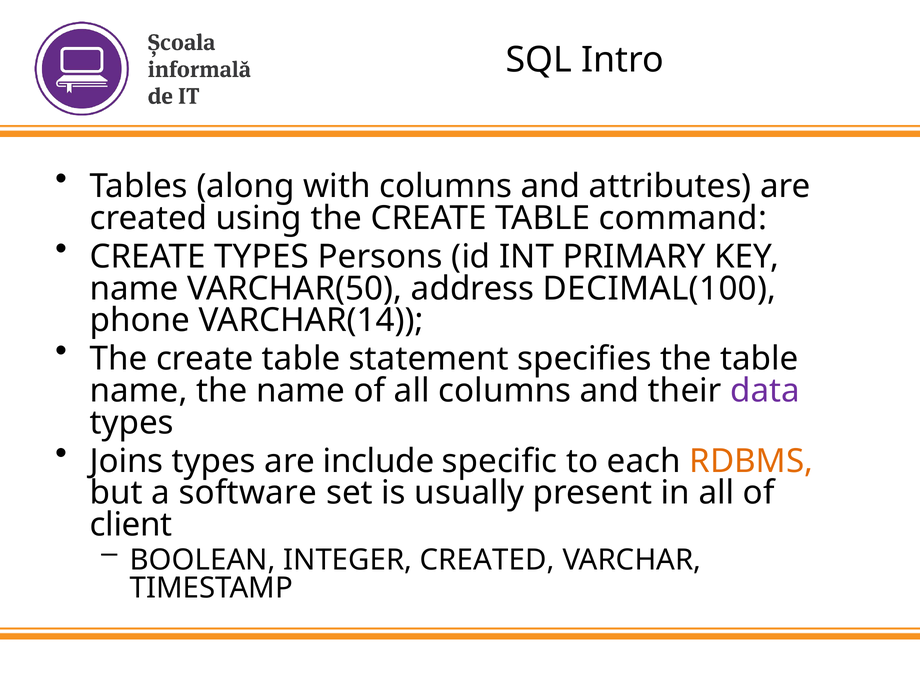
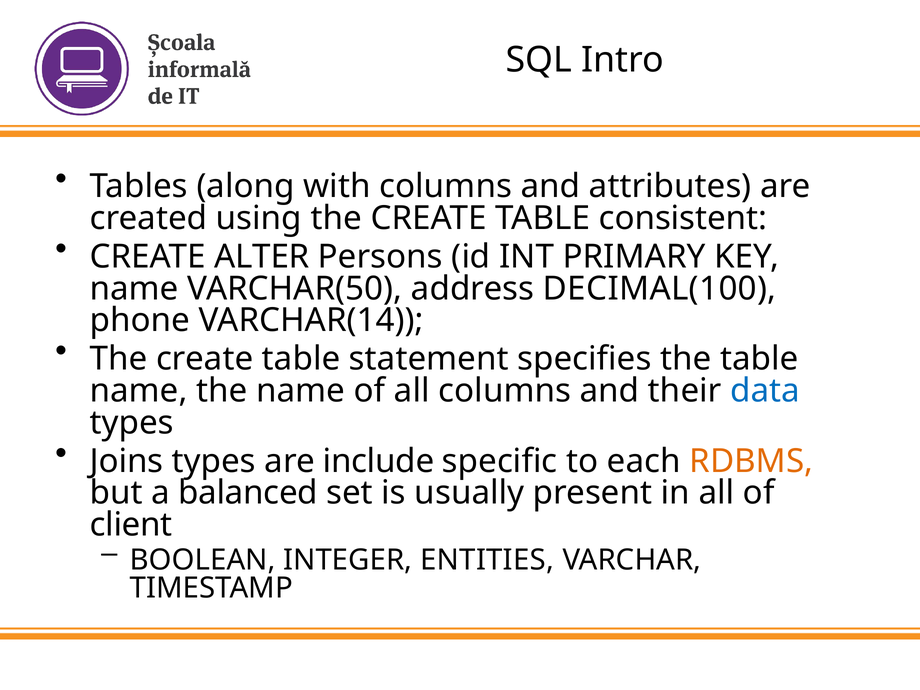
command: command -> consistent (683, 218)
CREATE TYPES: TYPES -> ALTER (262, 257)
data colour: purple -> blue (765, 391)
software: software -> balanced (248, 493)
INTEGER CREATED: CREATED -> ENTITIES (487, 560)
